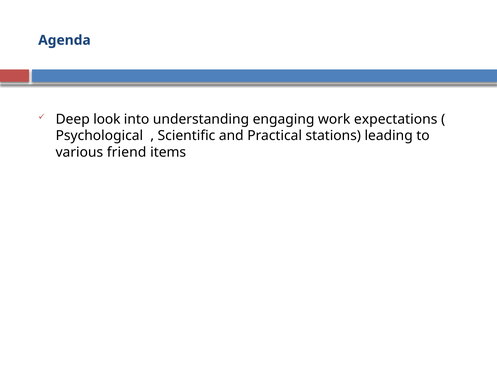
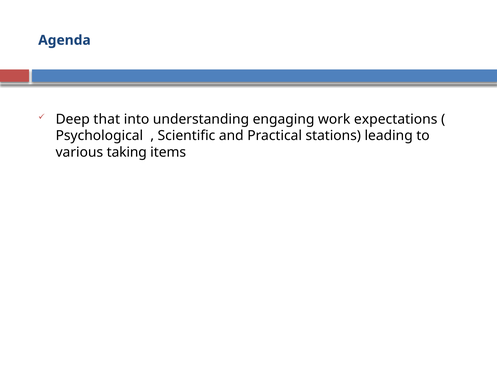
look: look -> that (107, 119)
friend: friend -> taking (127, 153)
